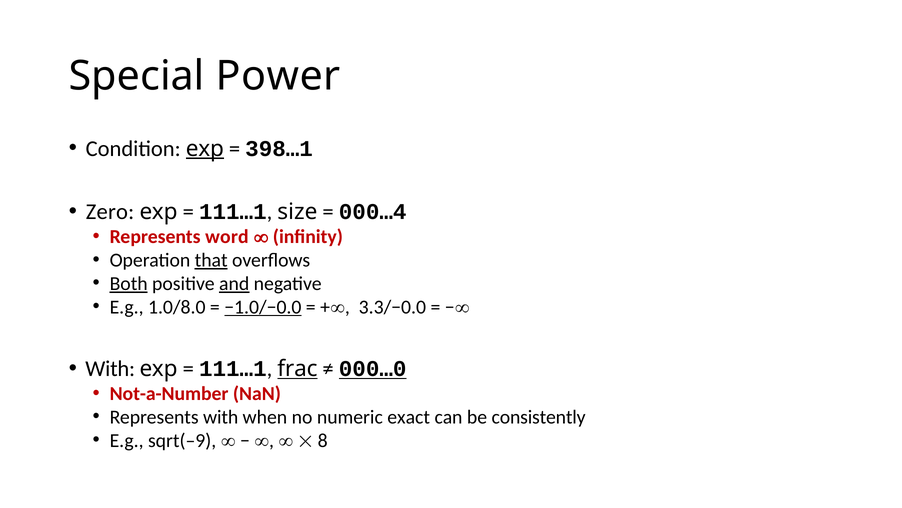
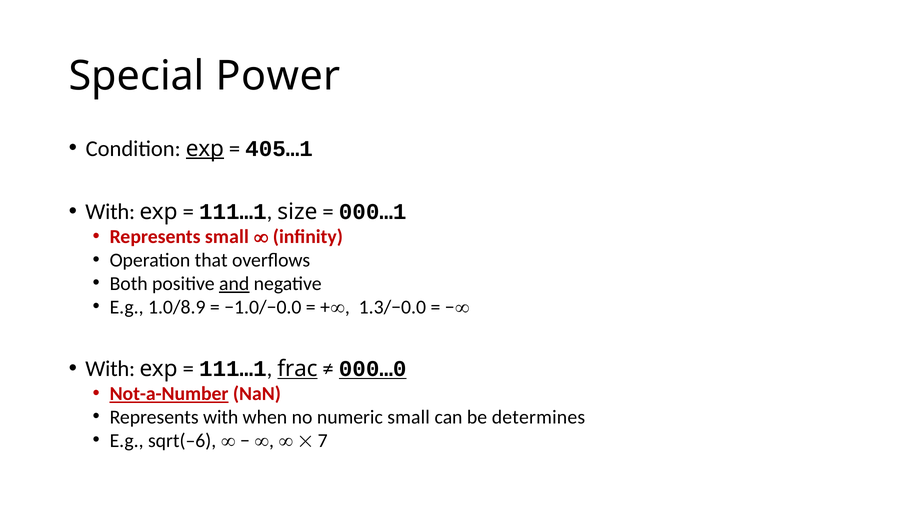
398…1: 398…1 -> 405…1 (279, 149)
Zero: Zero -> With (110, 212)
000…4: 000…4 -> 000…1 (373, 212)
Represents word: word -> small (227, 237)
that underline: present -> none (211, 260)
Both underline: present -> none (129, 283)
1.0/8.0: 1.0/8.0 -> 1.0/8.9 (177, 307)
−1.0/−0.0 underline: present -> none (263, 307)
3.3/−0.0: 3.3/−0.0 -> 1.3/−0.0 (392, 307)
Not-a-Number underline: none -> present (169, 393)
numeric exact: exact -> small (409, 417)
consistently: consistently -> determines (538, 417)
sqrt(–9: sqrt(–9 -> sqrt(–6 (182, 440)
8: 8 -> 7 (323, 440)
